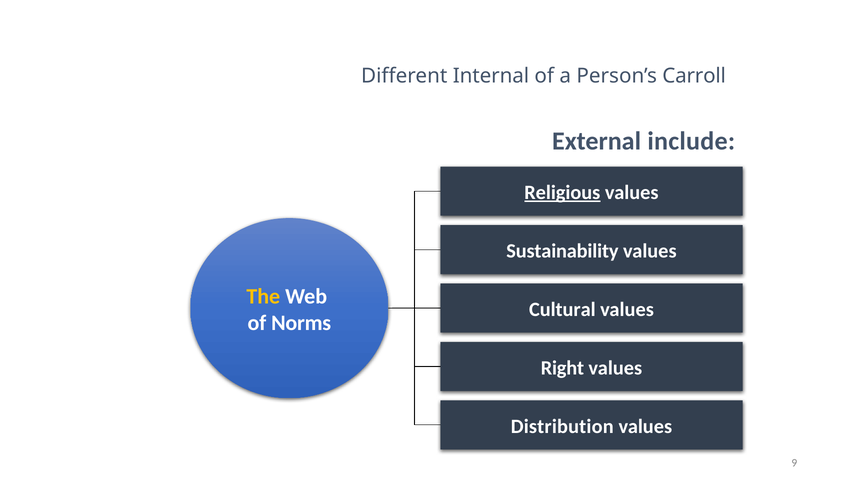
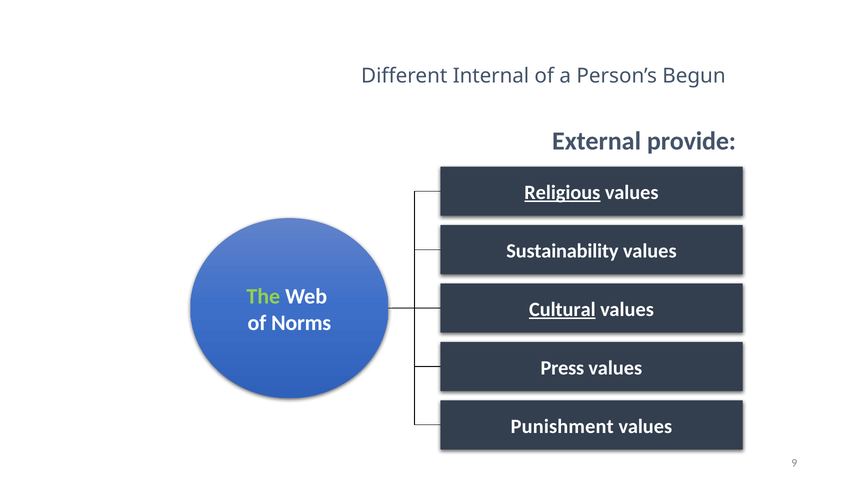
Carroll: Carroll -> Begun (694, 76)
include: include -> provide (691, 141)
The colour: yellow -> light green (263, 297)
Cultural underline: none -> present (562, 310)
Right: Right -> Press (562, 368)
Distribution: Distribution -> Punishment (562, 427)
